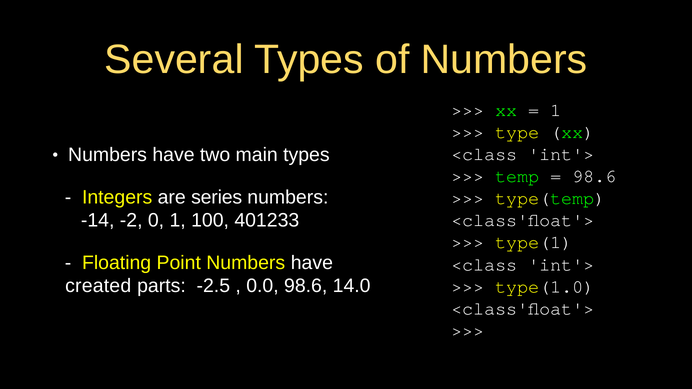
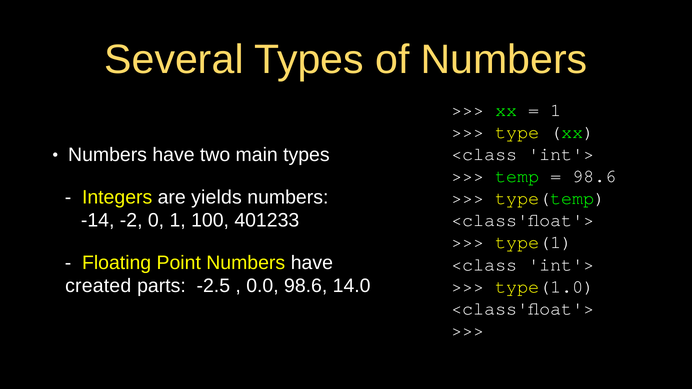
series: series -> yields (216, 197)
